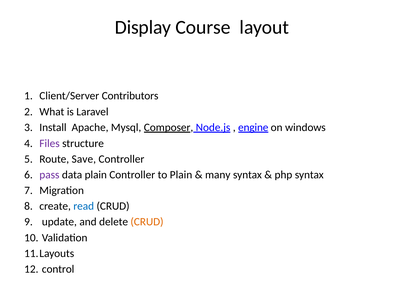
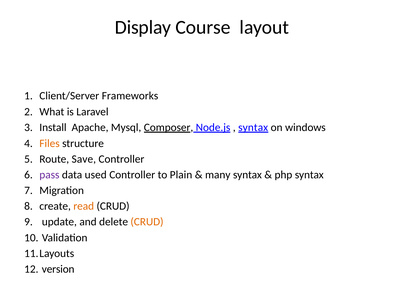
Contributors: Contributors -> Frameworks (130, 96)
engine: engine -> syntax (253, 127)
Files colour: purple -> orange (50, 143)
data plain: plain -> used (96, 175)
read colour: blue -> orange (84, 206)
control: control -> version (58, 269)
